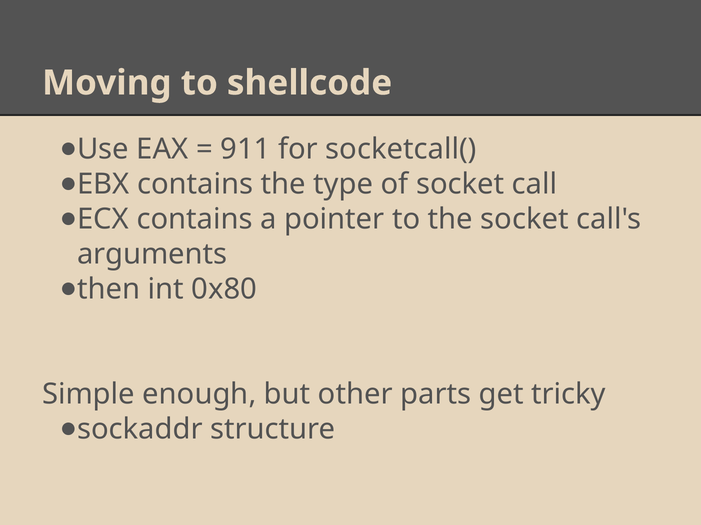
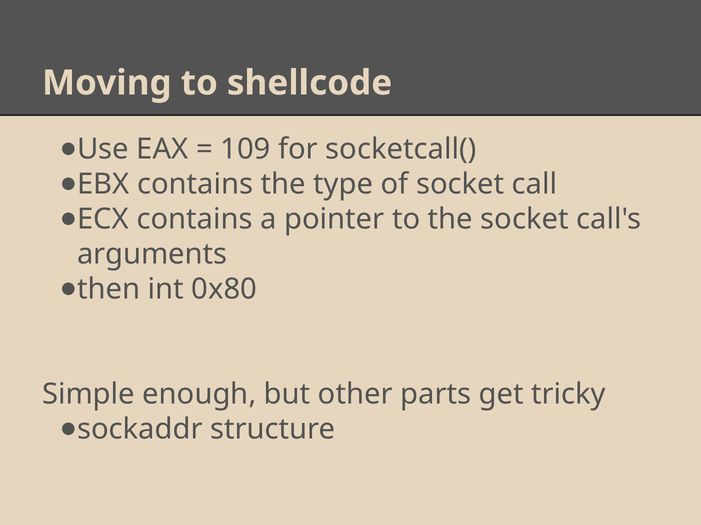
911: 911 -> 109 (245, 149)
